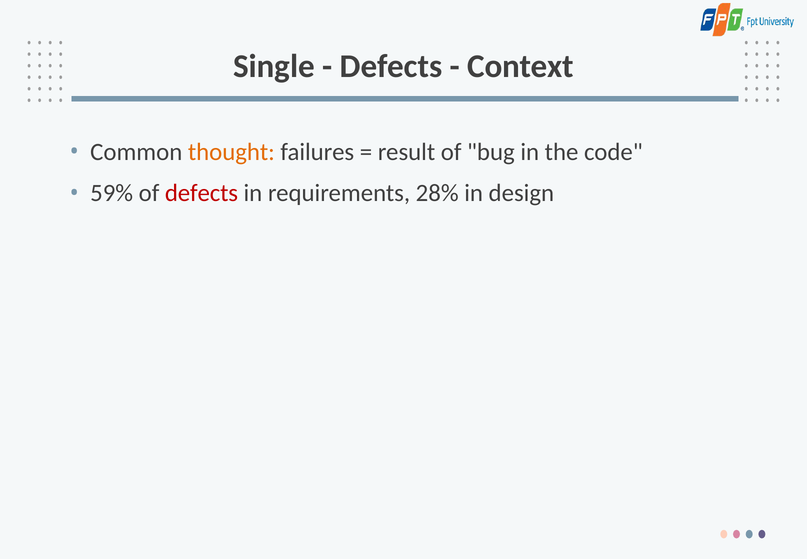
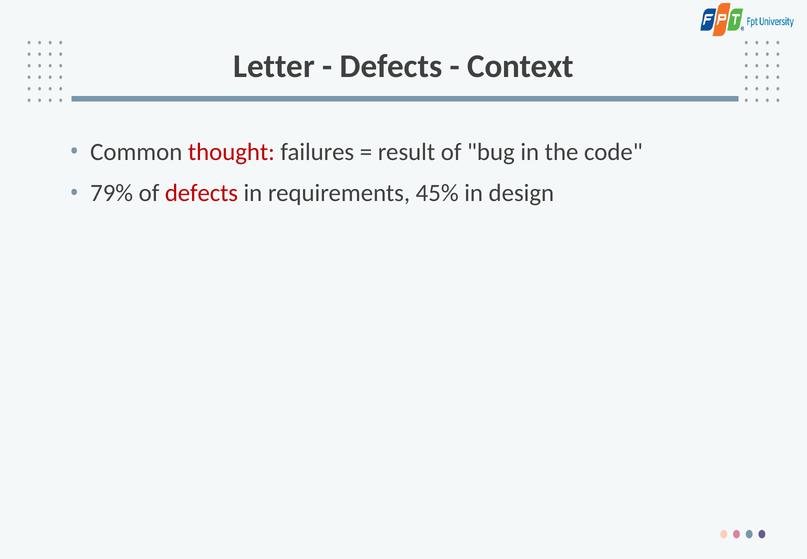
Single: Single -> Letter (274, 66)
thought colour: orange -> red (231, 152)
59%: 59% -> 79% (112, 193)
28%: 28% -> 45% (437, 193)
